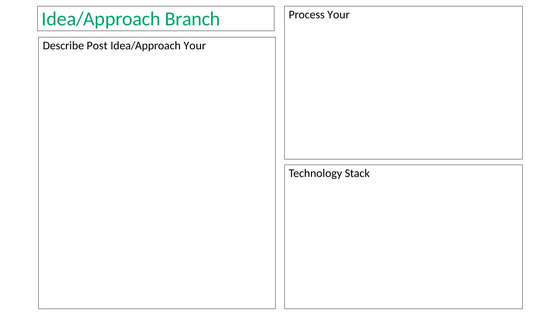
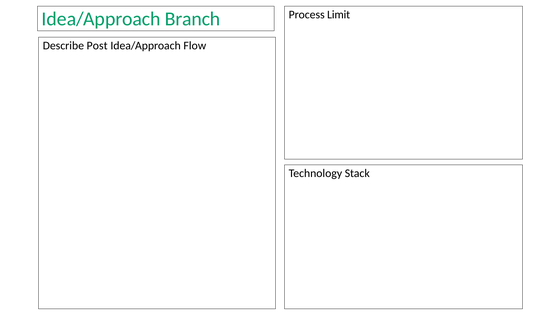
Process Your: Your -> Limit (339, 15)
Idea/Approach Your: Your -> Flow (195, 45)
